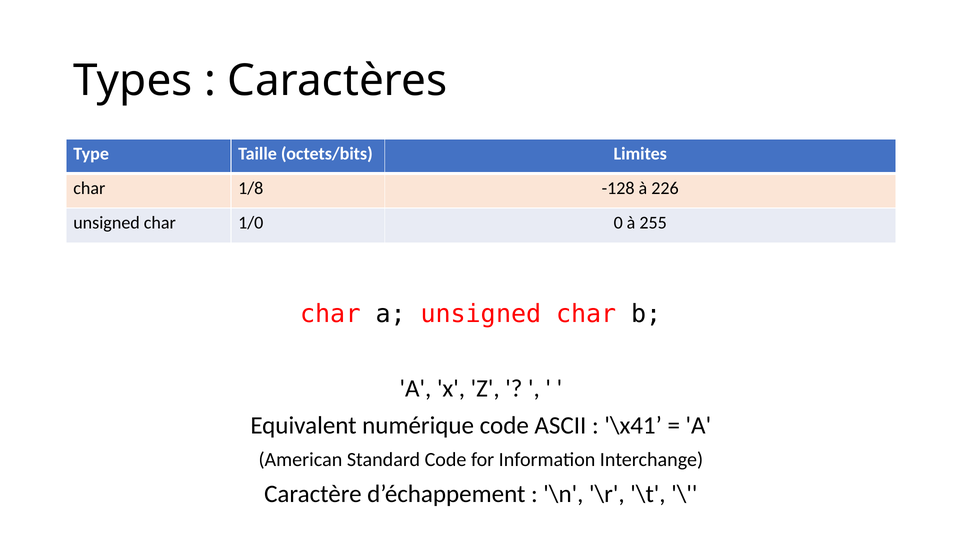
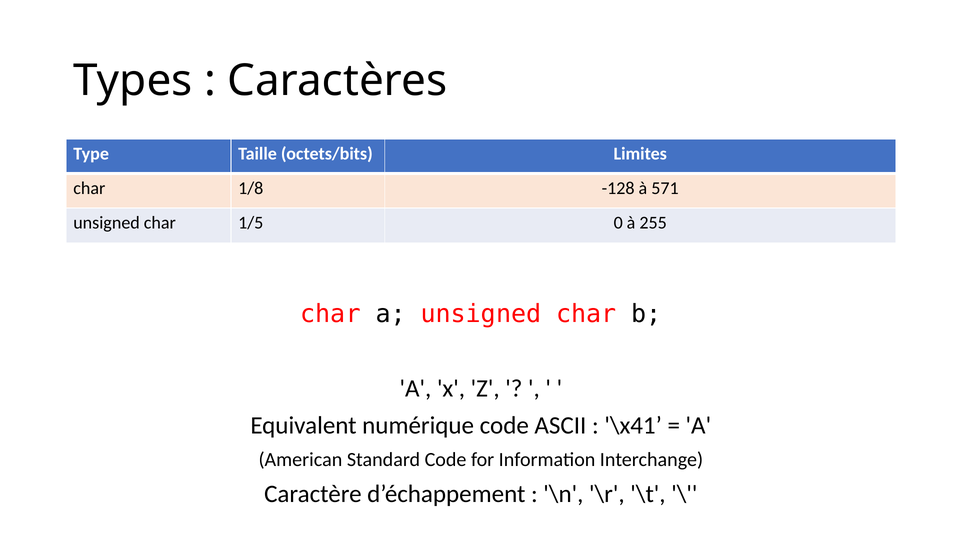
226: 226 -> 571 (665, 188)
1/0: 1/0 -> 1/5 (251, 223)
